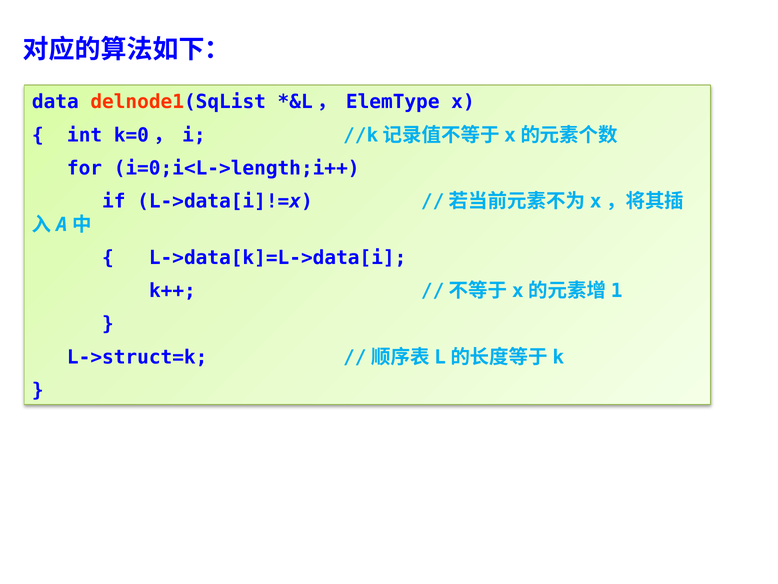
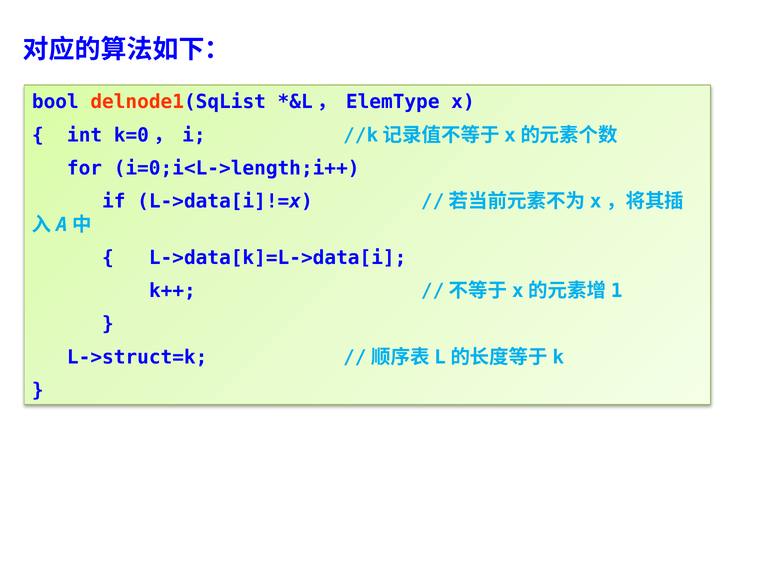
data: data -> bool (55, 102)
